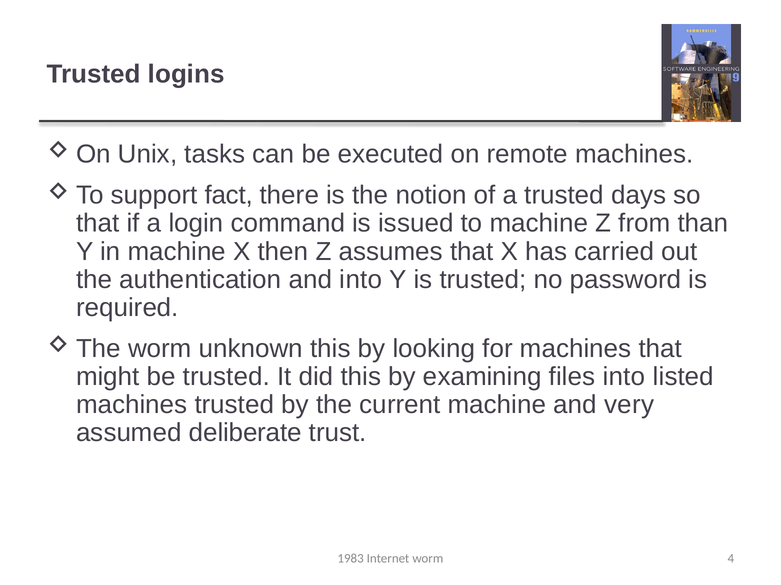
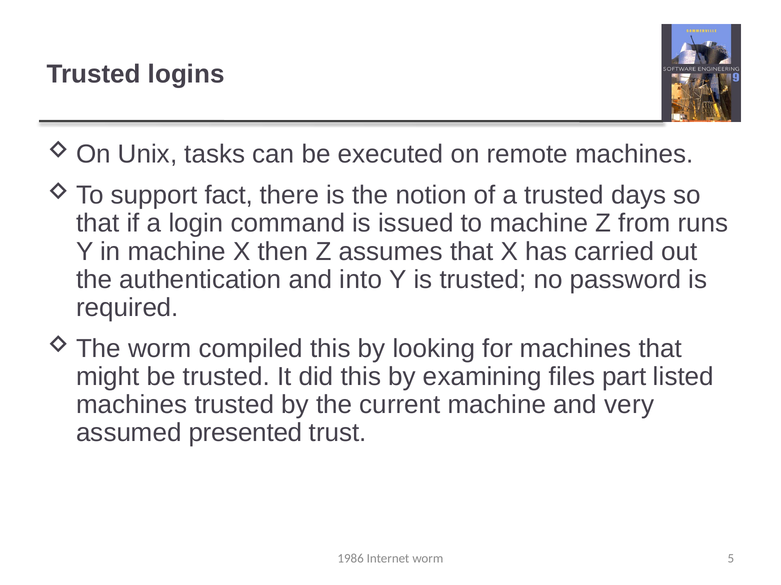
than: than -> runs (703, 224)
unknown: unknown -> compiled (251, 349)
files into: into -> part (624, 377)
deliberate: deliberate -> presented (245, 433)
1983: 1983 -> 1986 (351, 559)
4: 4 -> 5 (731, 559)
